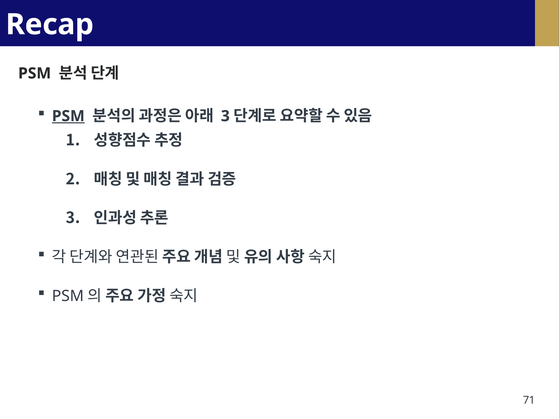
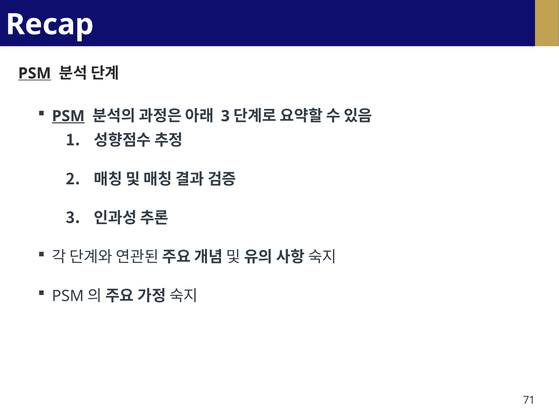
PSM underline: none -> present (35, 73)
